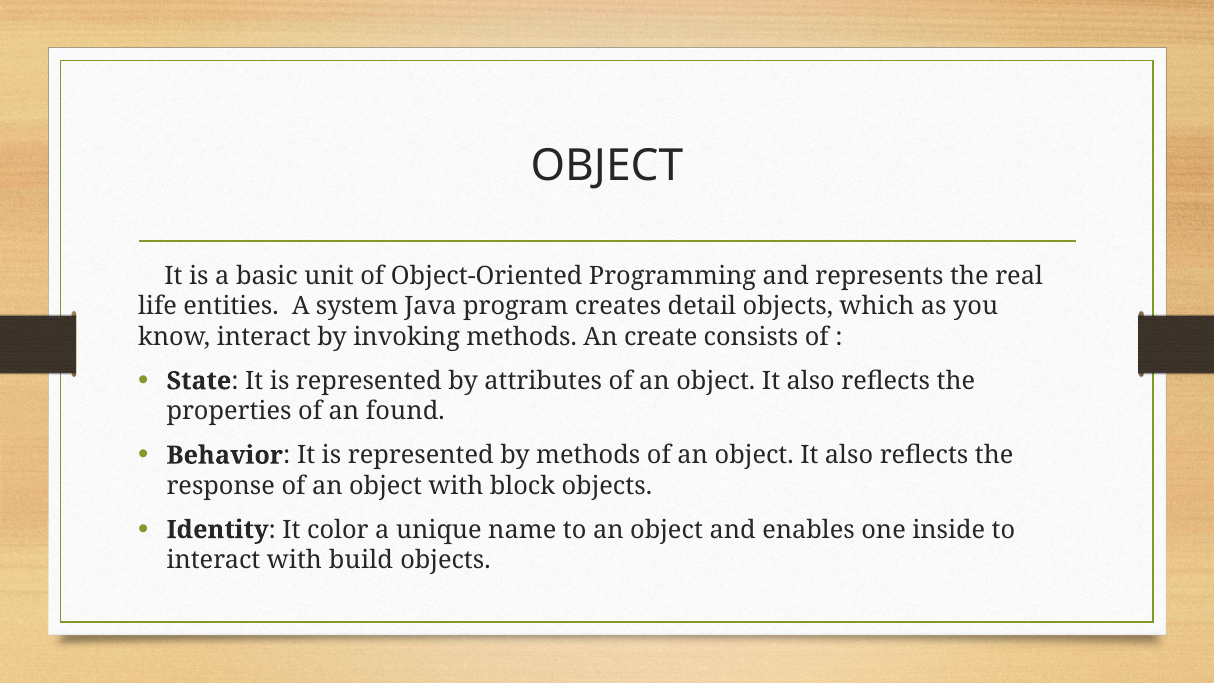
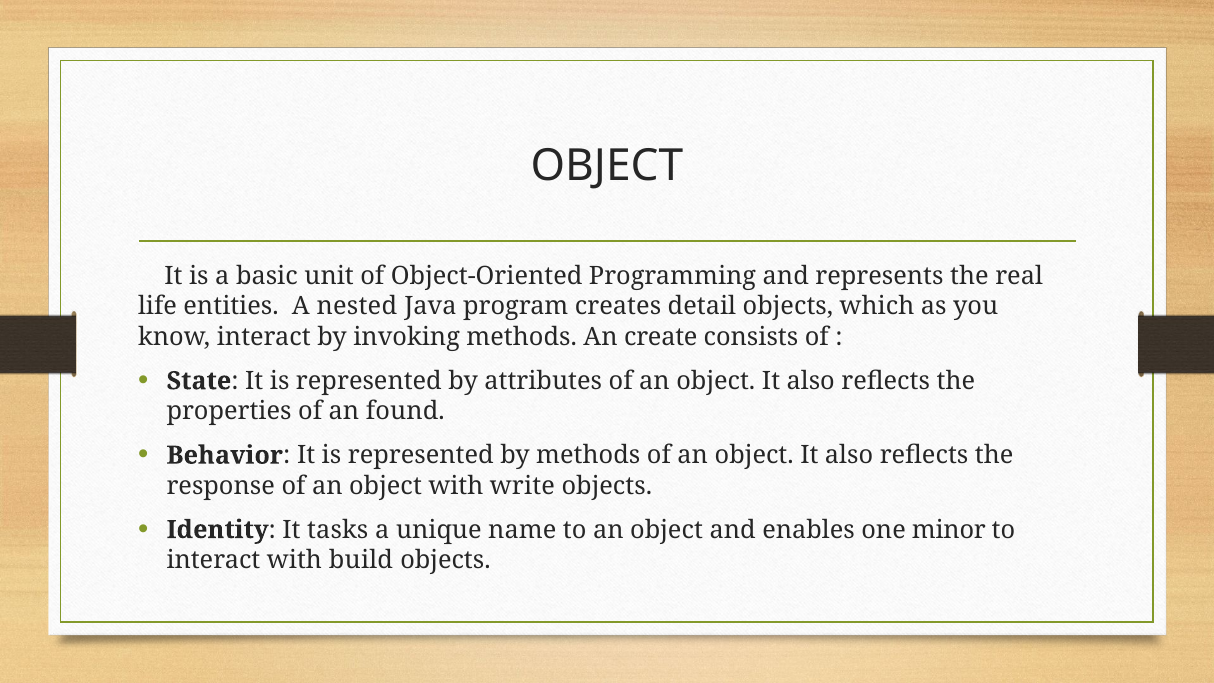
system: system -> nested (357, 306)
block: block -> write (522, 486)
color: color -> tasks (338, 530)
inside: inside -> minor (949, 530)
